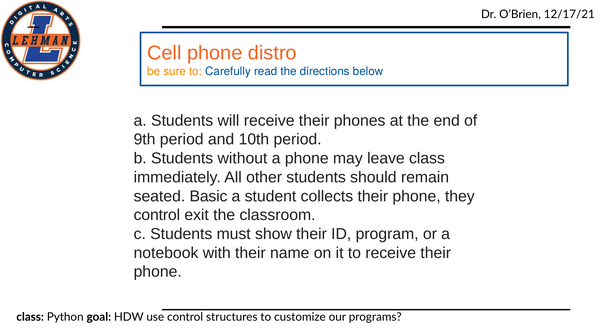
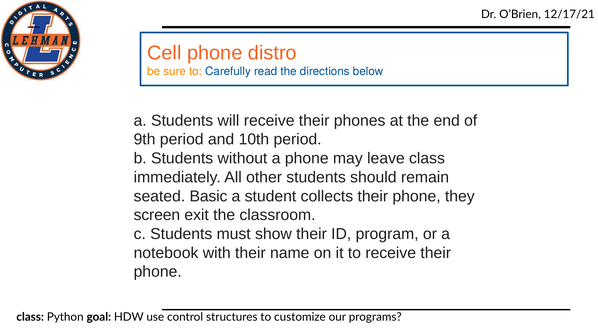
control: control -> screen (157, 215)
